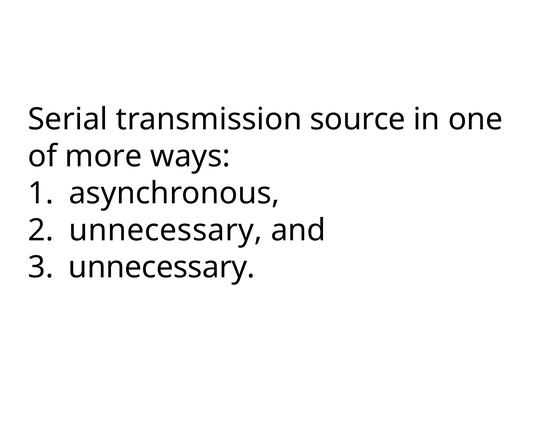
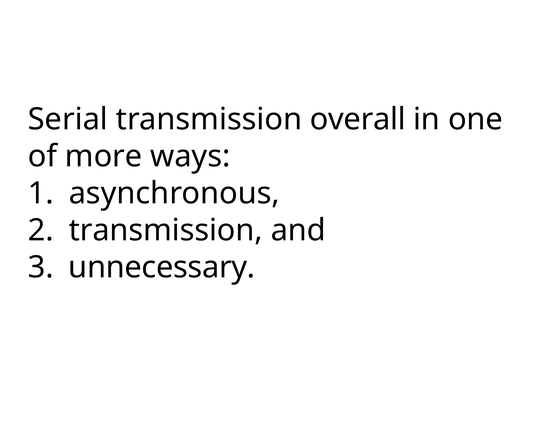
source: source -> overall (358, 119)
unnecessary: unnecessary -> transmission (166, 230)
